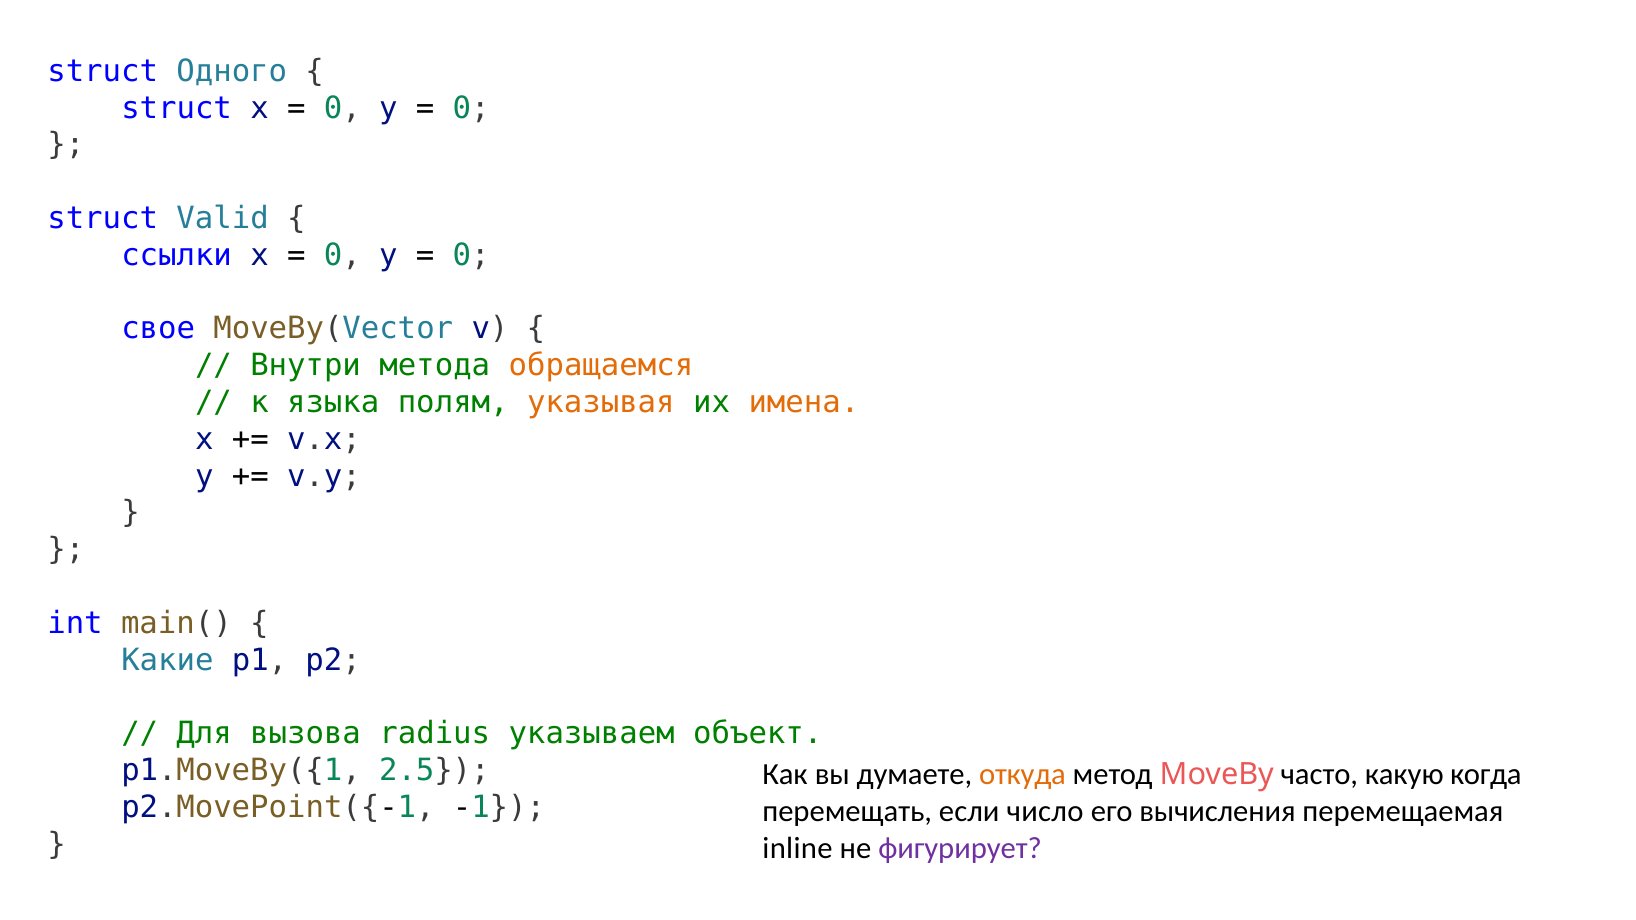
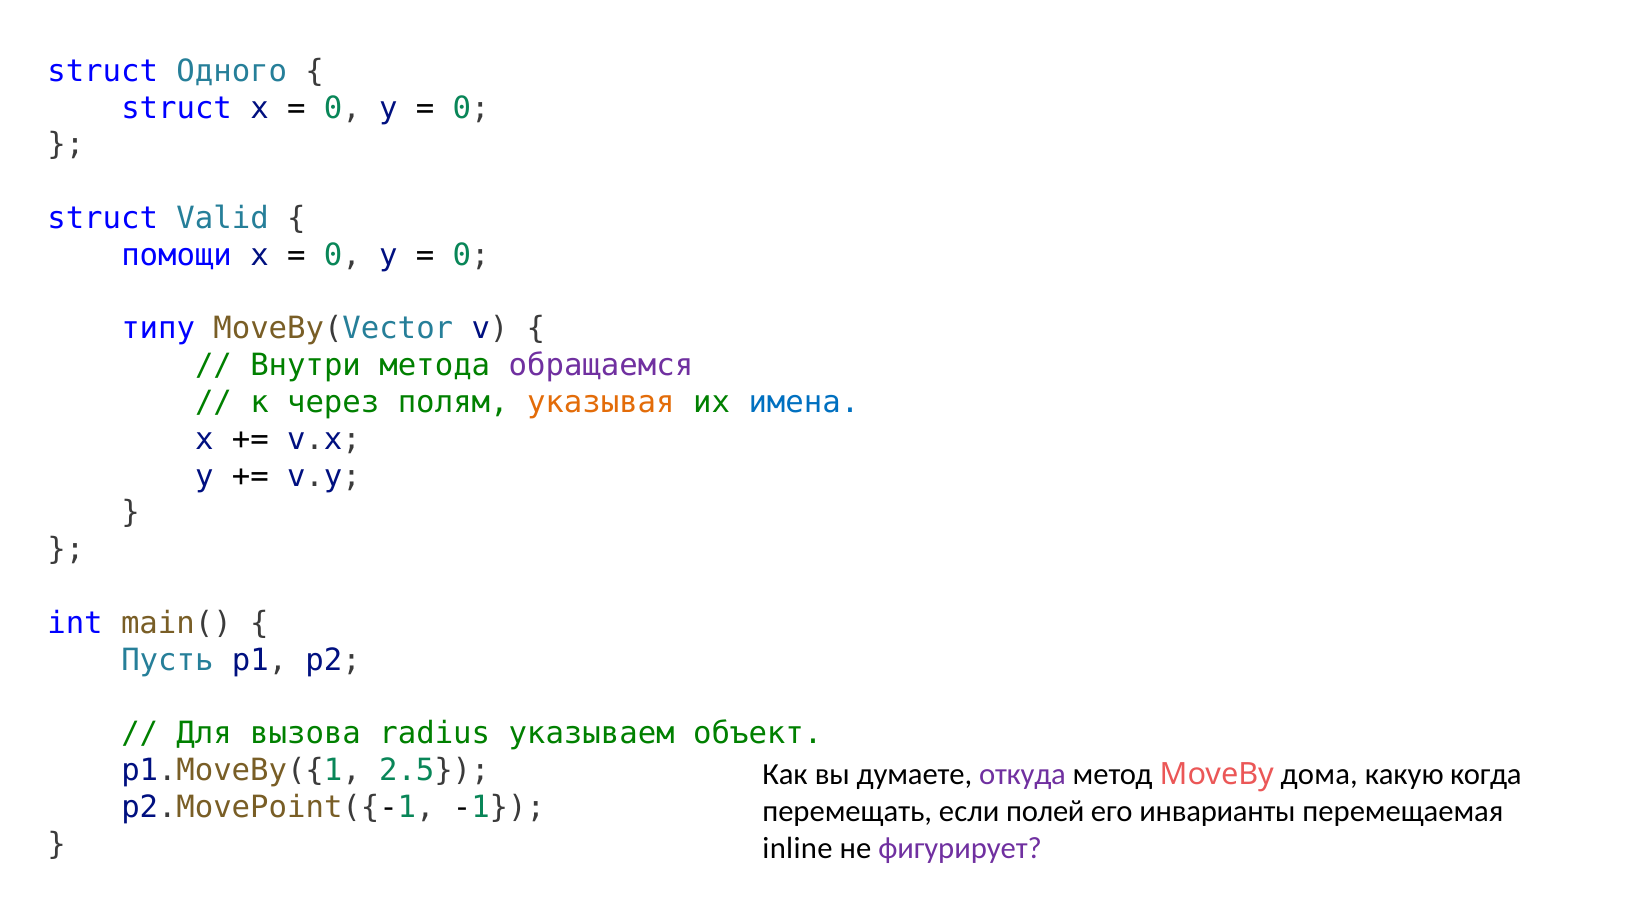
ссылки: ссылки -> помощи (177, 255)
свое: свое -> типу (158, 329)
обращаемся colour: orange -> purple (601, 366)
языка: языка -> через (333, 402)
имена colour: orange -> blue (804, 402)
Какие: Какие -> Пусть (167, 660)
откуда colour: orange -> purple (1023, 775)
часто: часто -> дома (1319, 775)
число: число -> полей (1045, 812)
вычисления: вычисления -> инварианты (1218, 812)
